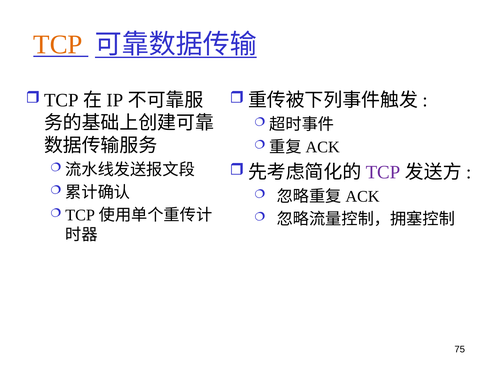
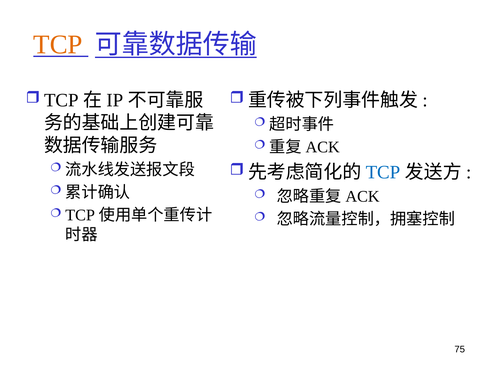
TCP colour: purple -> blue (383, 172)
